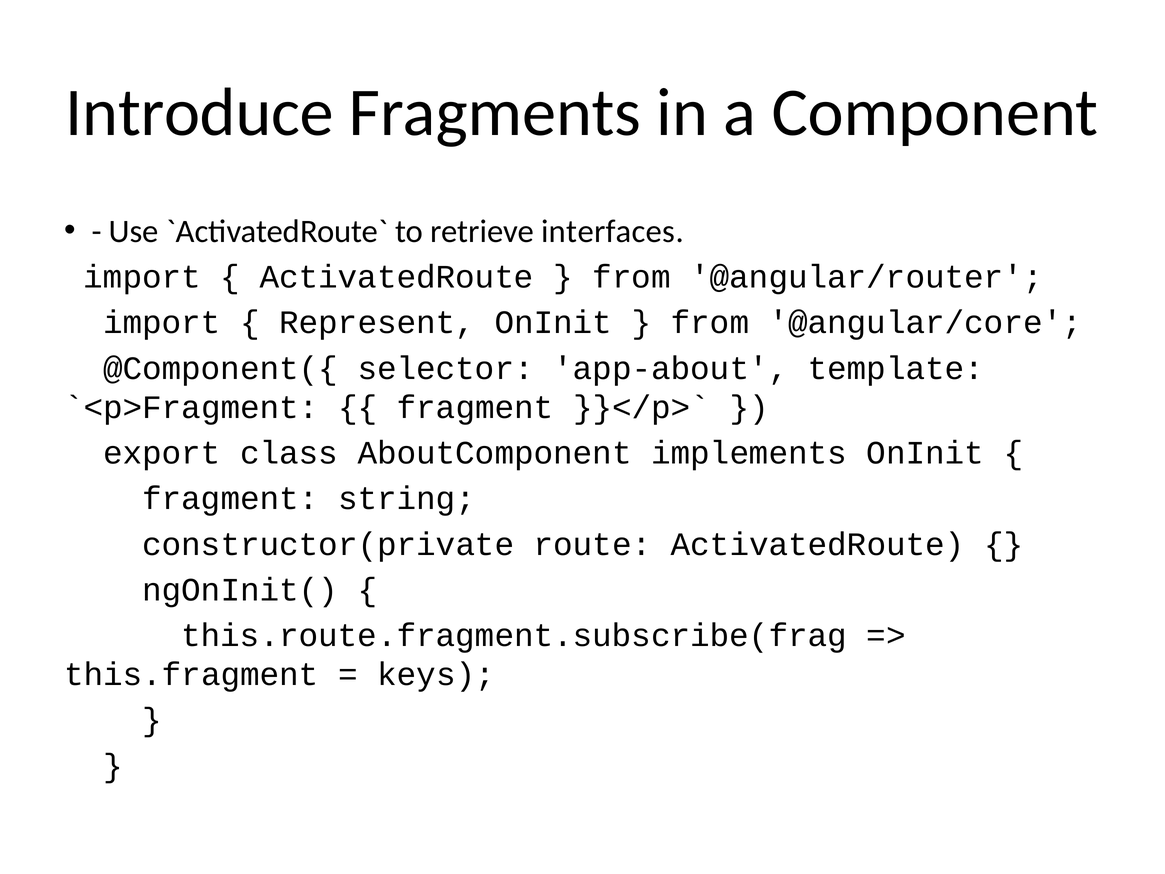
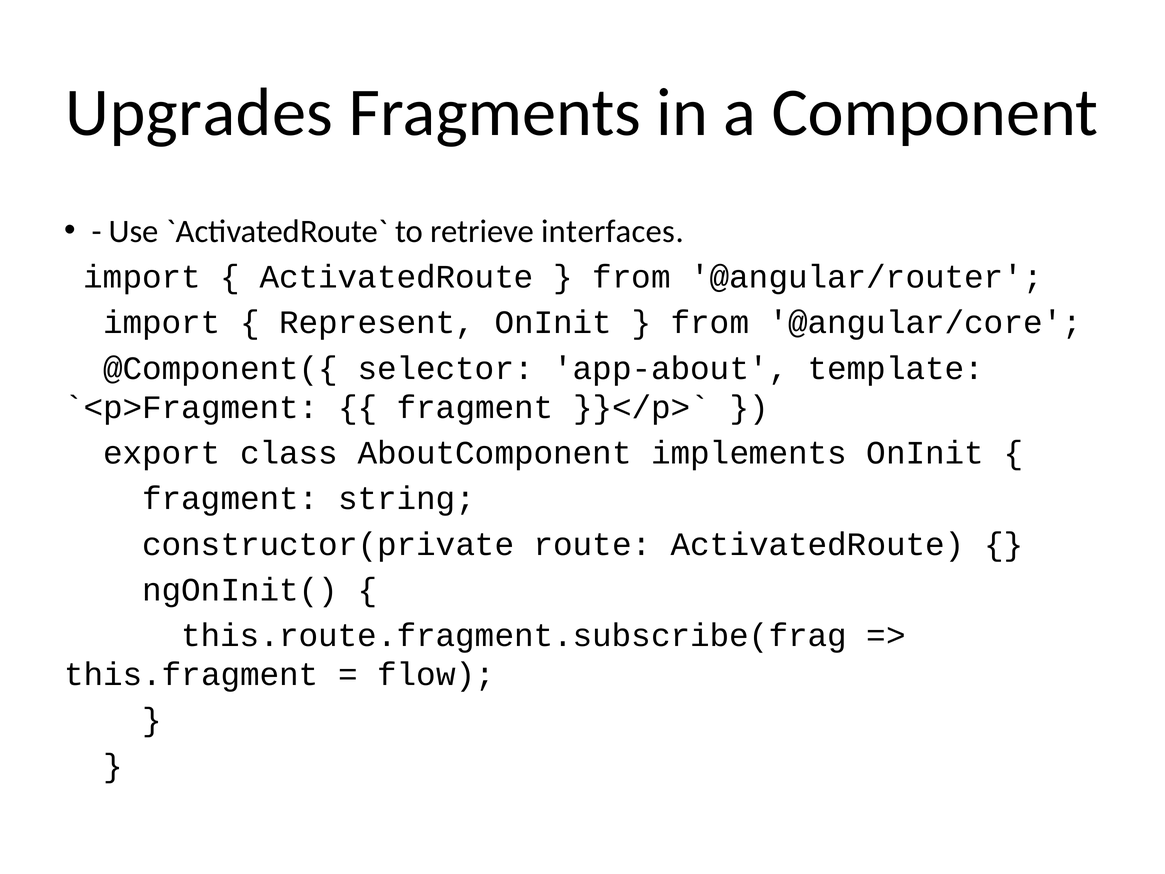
Introduce: Introduce -> Upgrades (199, 113)
keys: keys -> flow (436, 674)
